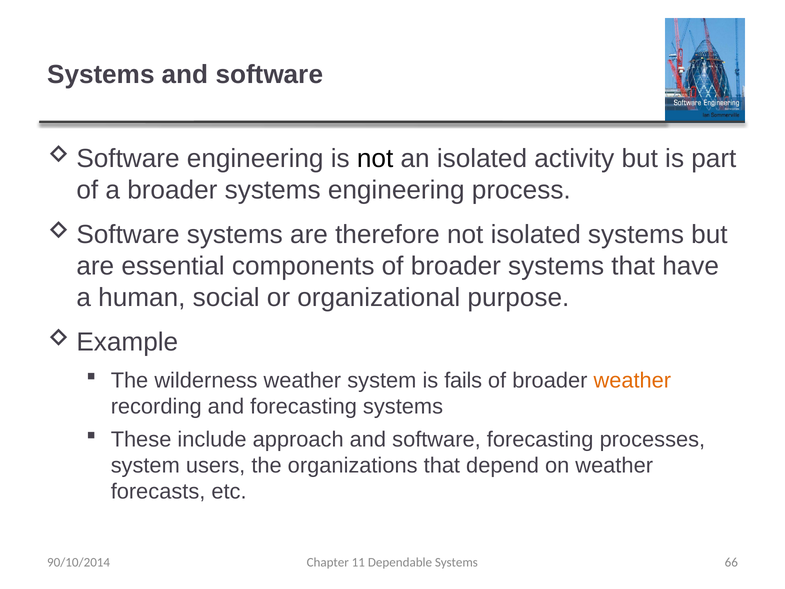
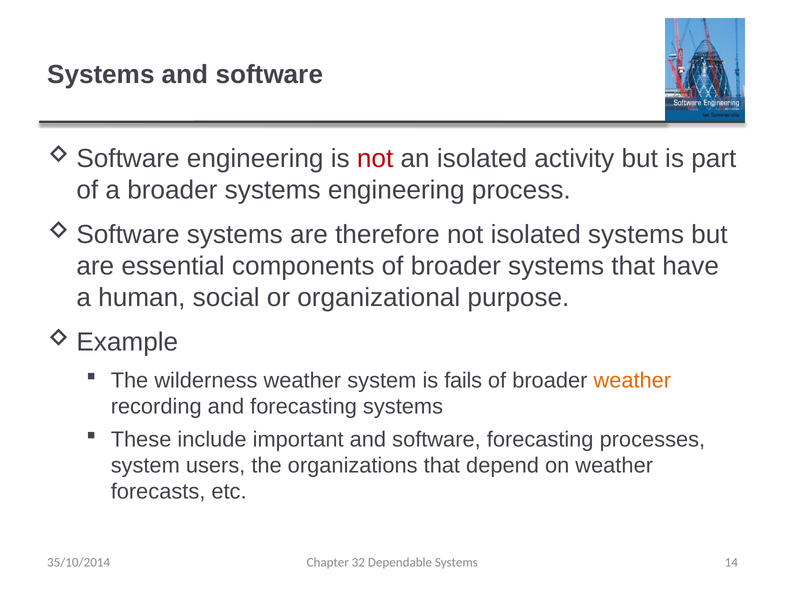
not colour: black -> red (375, 159)
approach: approach -> important (298, 439)
11: 11 -> 32 (358, 562)
66: 66 -> 14 (731, 562)
90/10/2014: 90/10/2014 -> 35/10/2014 (79, 562)
